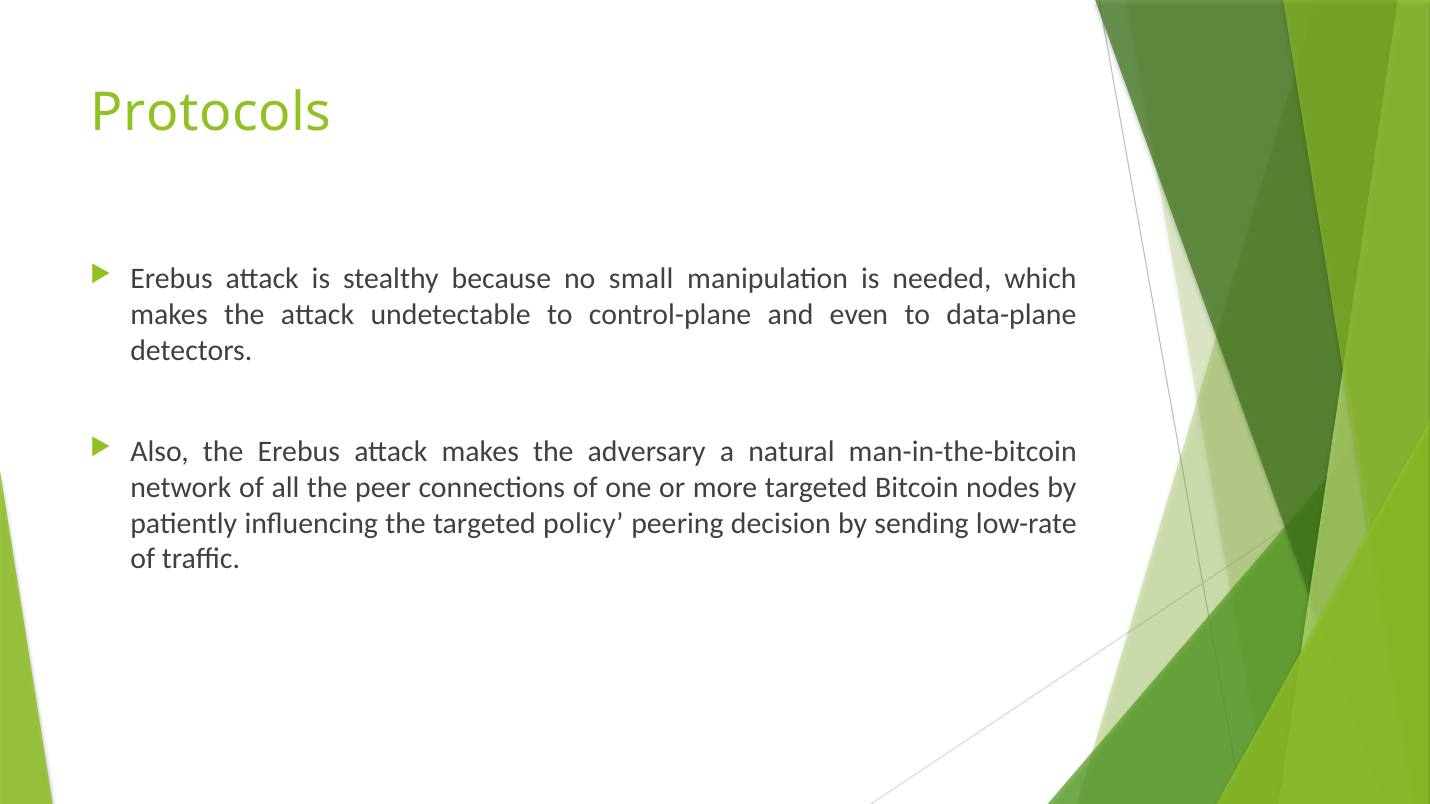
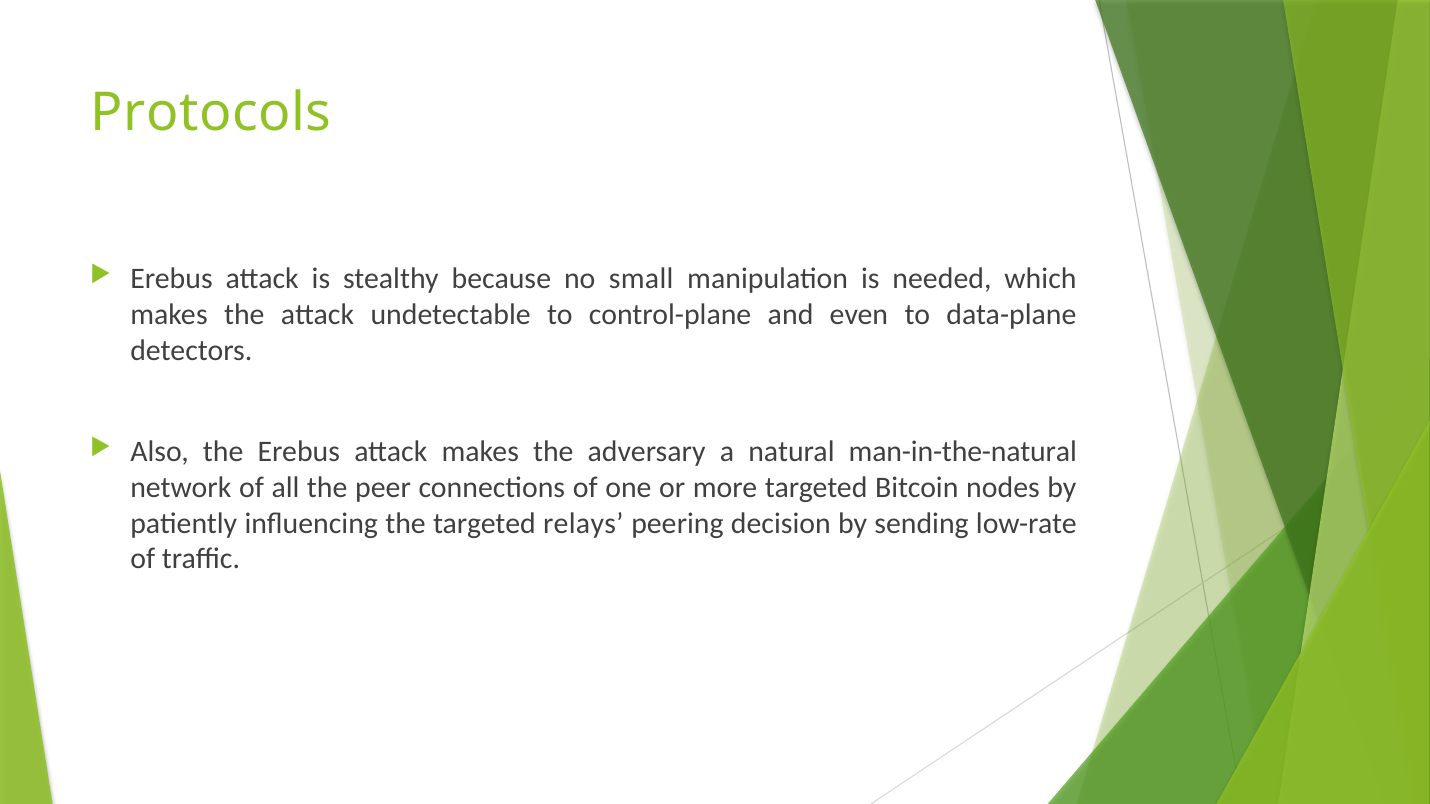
man-in-the-bitcoin: man-in-the-bitcoin -> man-in-the-natural (963, 452)
policy: policy -> relays (583, 523)
